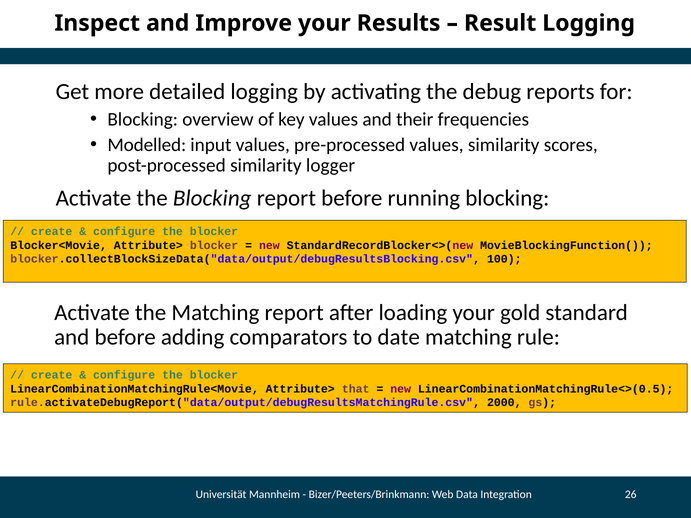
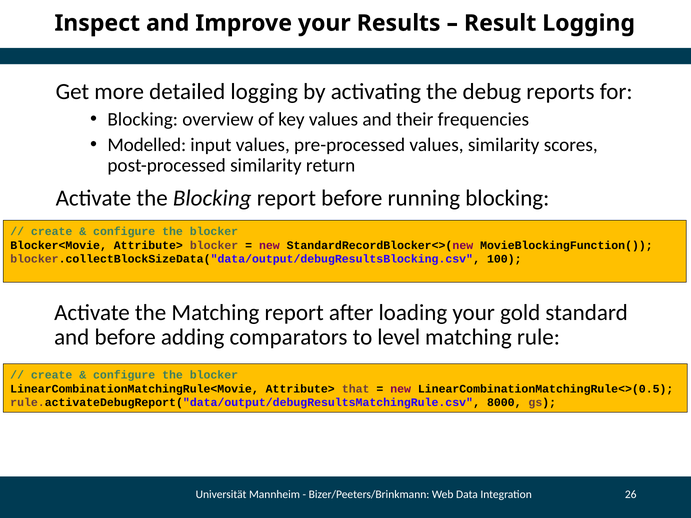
logger: logger -> return (331, 166)
date: date -> level (399, 338)
2000: 2000 -> 8000 (504, 403)
